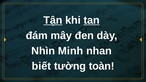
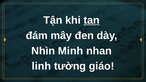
Tận underline: present -> none (53, 20)
biết: biết -> linh (41, 66)
toàn: toàn -> giáo (102, 66)
